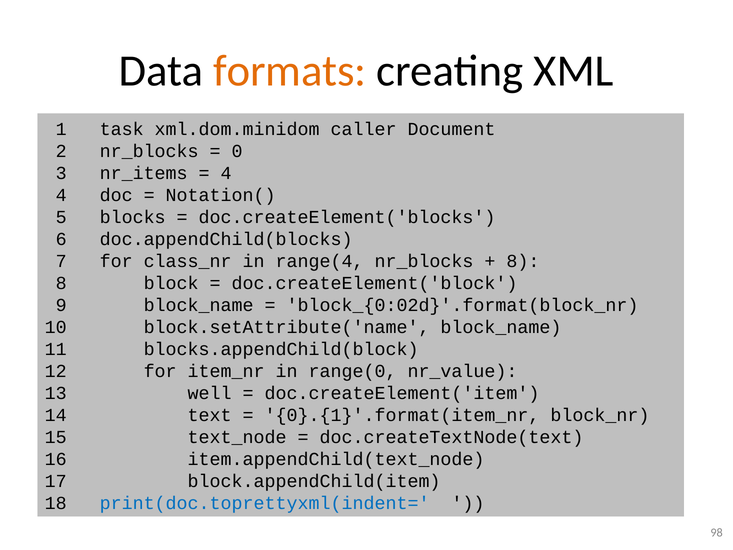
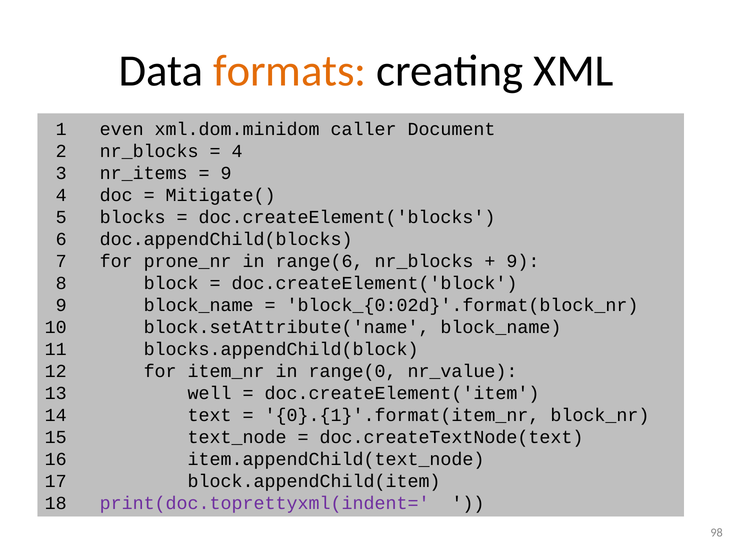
task: task -> even (122, 129)
0: 0 -> 4 (237, 151)
4: 4 -> 9 (226, 173)
Notation(: Notation( -> Mitigate( (221, 195)
class_nr: class_nr -> prone_nr (188, 261)
range(4: range(4 -> range(6 (320, 261)
8: 8 -> 9 (523, 261)
print(doc.toprettyxml(indent= colour: blue -> purple (265, 503)
